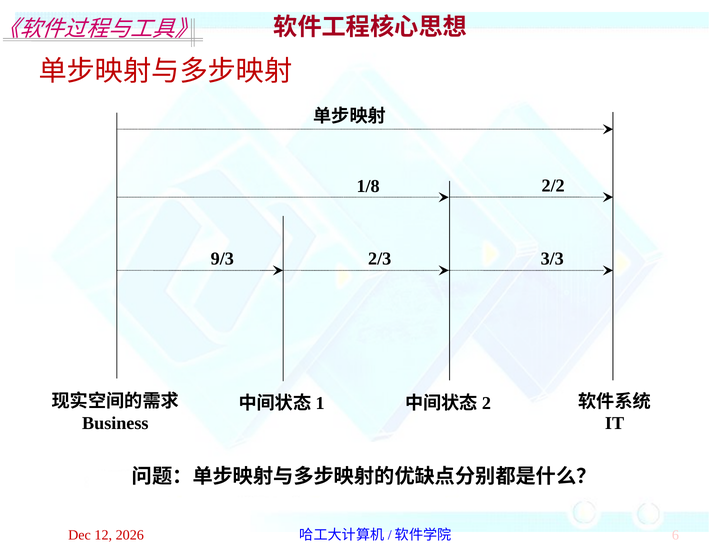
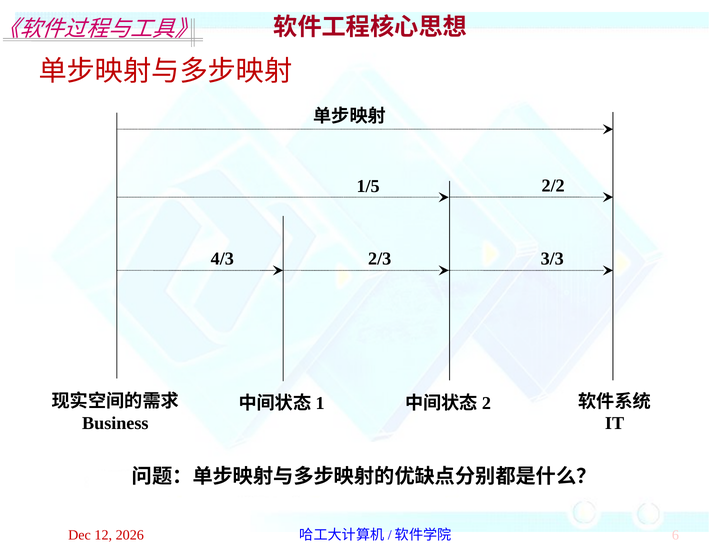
1/8: 1/8 -> 1/5 (368, 186)
9/3: 9/3 -> 4/3 (222, 259)
